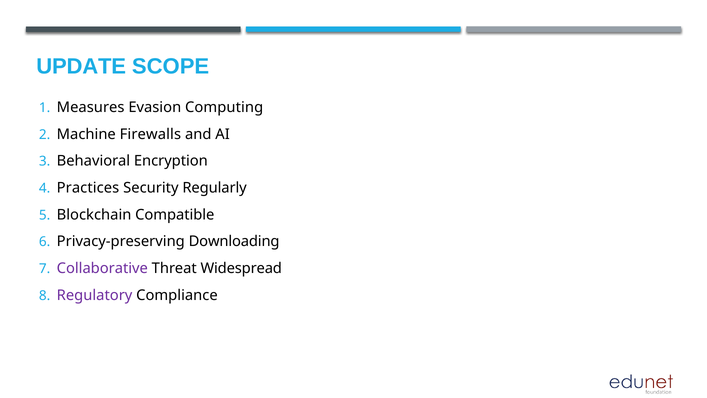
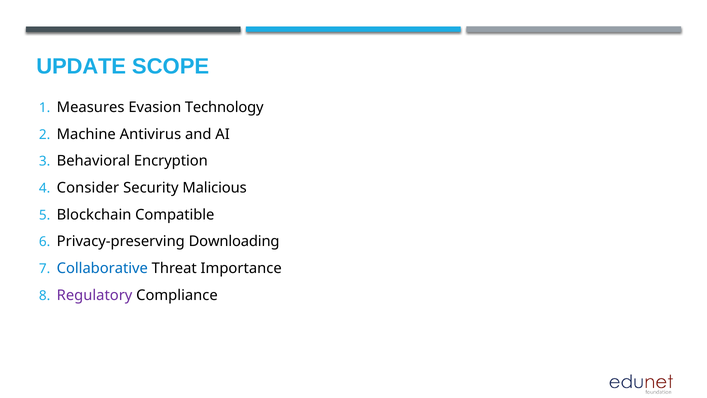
Computing: Computing -> Technology (224, 107)
Firewalls: Firewalls -> Antivirus (150, 134)
Practices: Practices -> Consider (88, 188)
Regularly: Regularly -> Malicious (215, 188)
Collaborative colour: purple -> blue (102, 268)
Widespread: Widespread -> Importance (241, 268)
